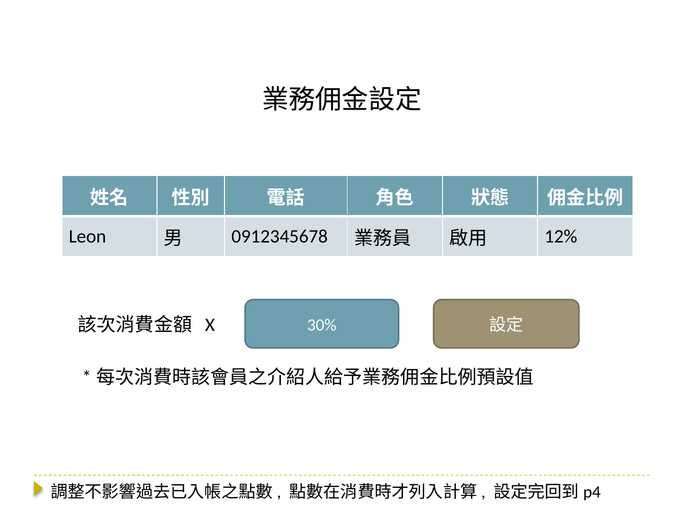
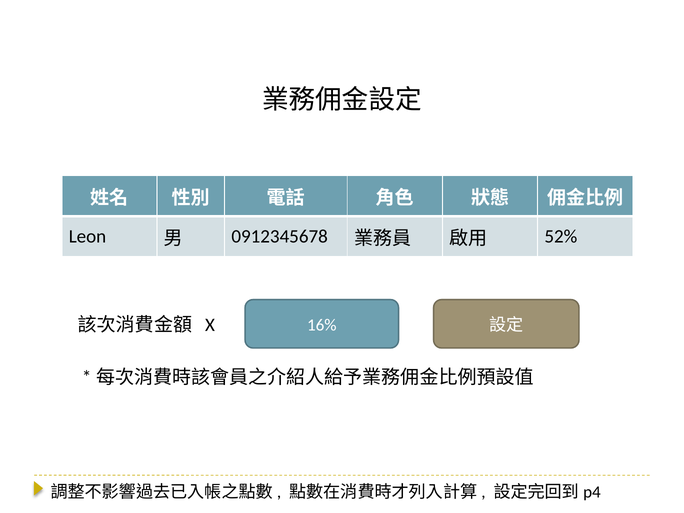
12%: 12% -> 52% (561, 237)
30%: 30% -> 16% (322, 325)
